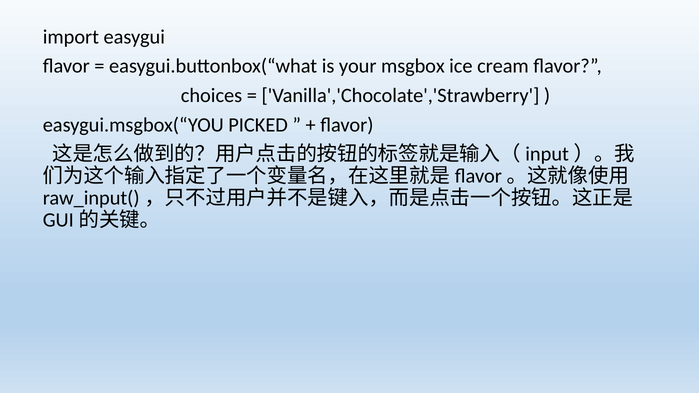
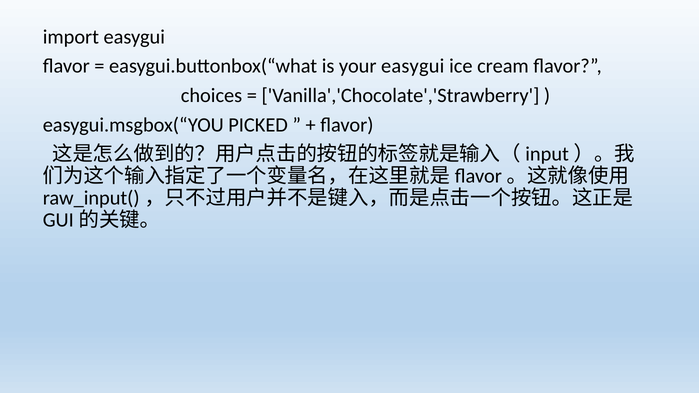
your msgbox: msgbox -> easygui (413, 66)
